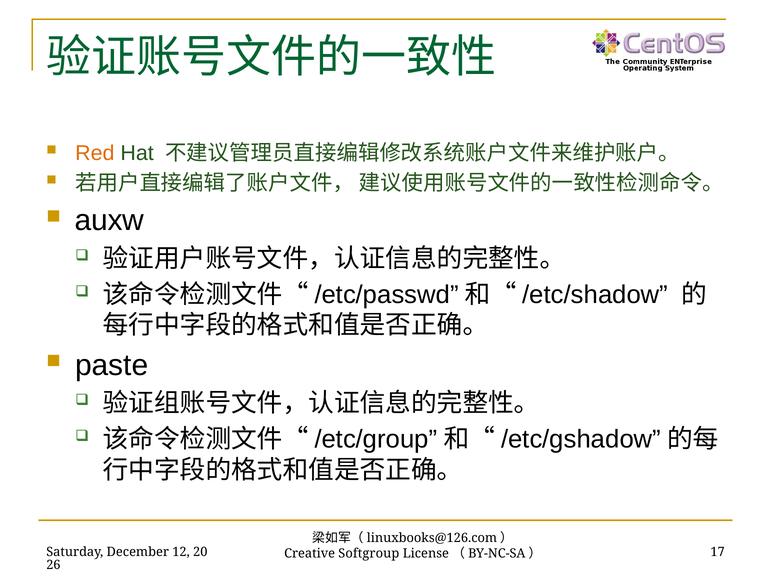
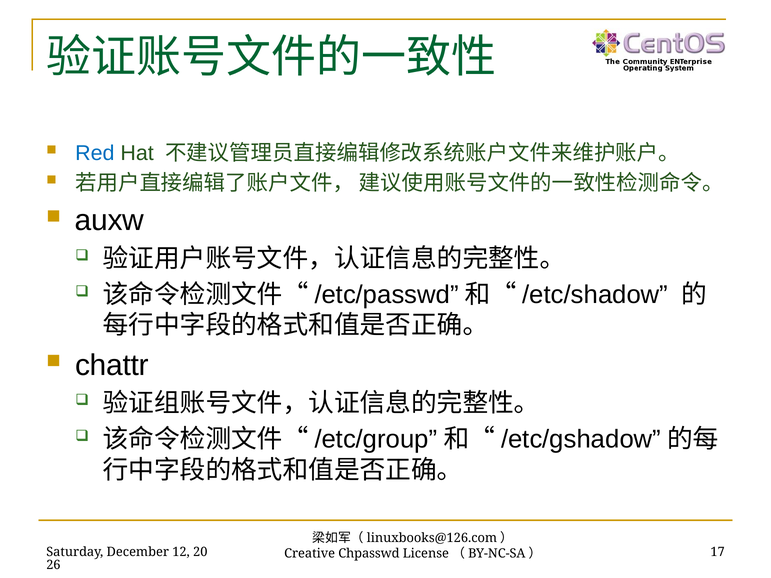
Red colour: orange -> blue (95, 153)
paste: paste -> chattr (112, 365)
Softgroup: Softgroup -> Chpasswd (369, 554)
